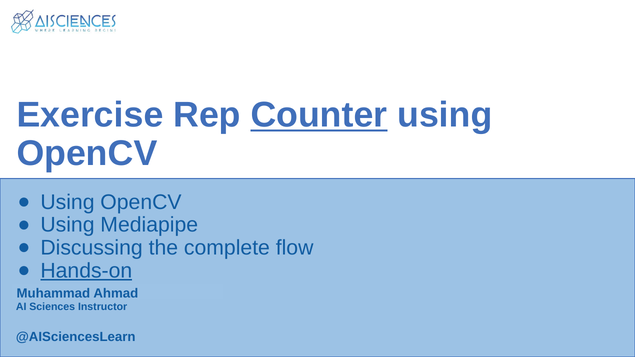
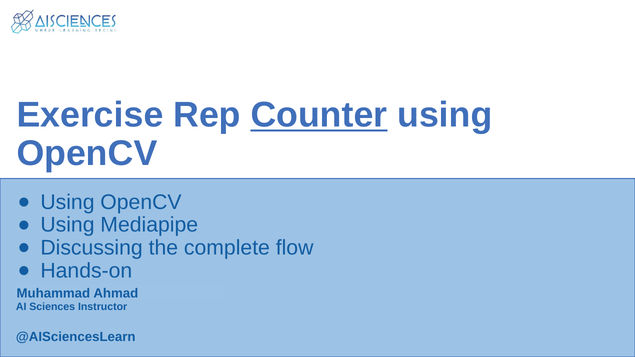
Hands-on underline: present -> none (86, 271)
